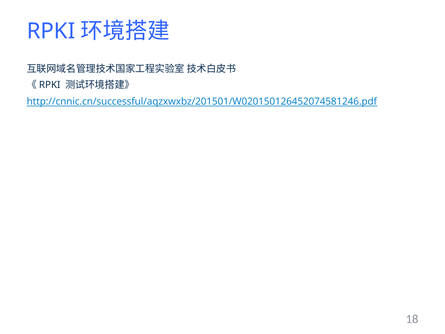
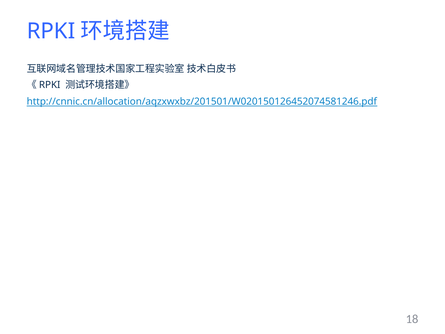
http://cnnic.cn/successful/aqzxwxbz/201501/W020150126452074581246.pdf: http://cnnic.cn/successful/aqzxwxbz/201501/W020150126452074581246.pdf -> http://cnnic.cn/allocation/aqzxwxbz/201501/W020150126452074581246.pdf (202, 101)
